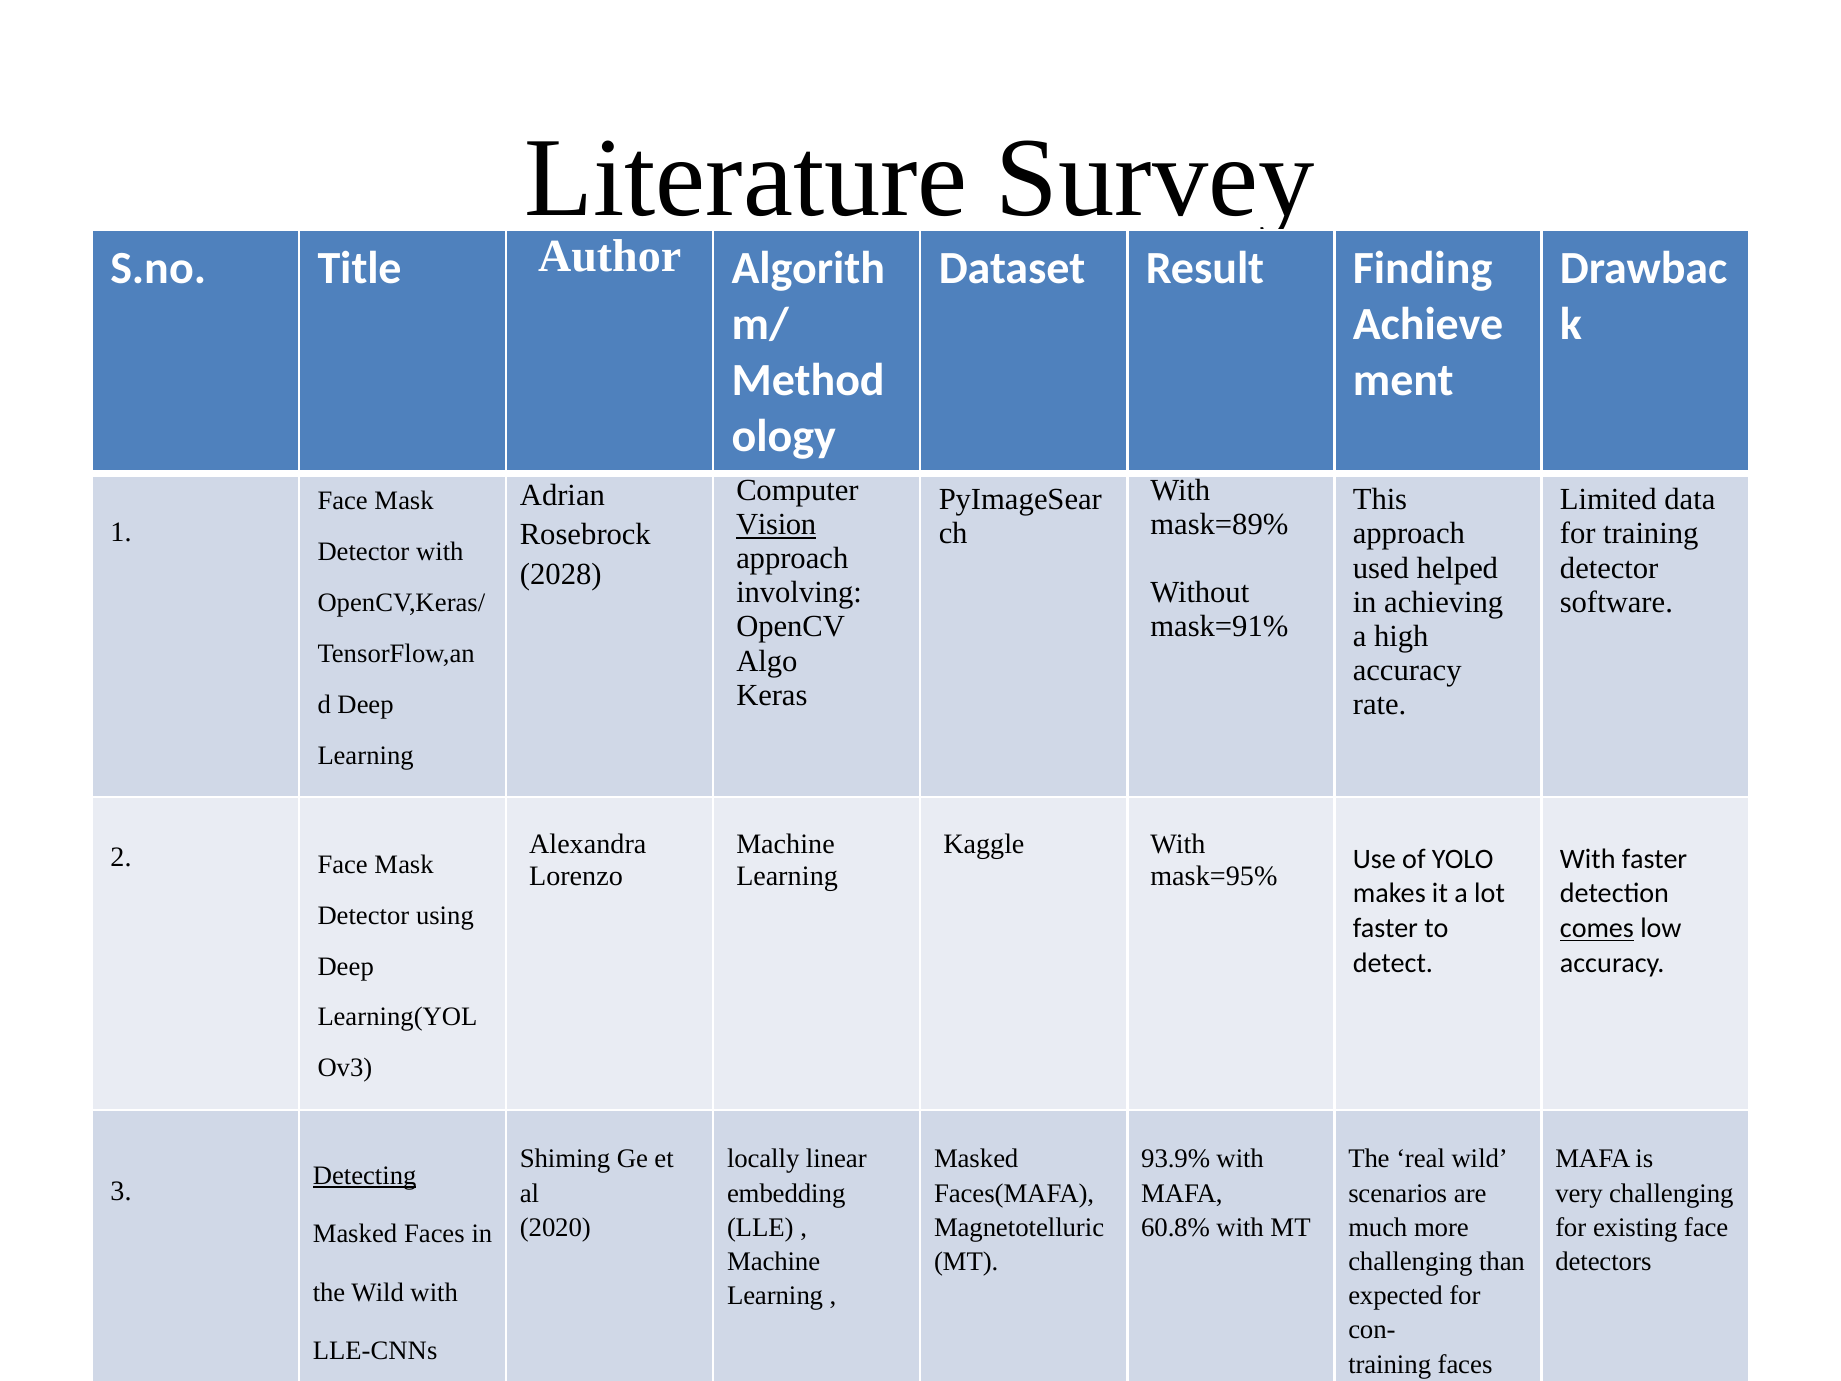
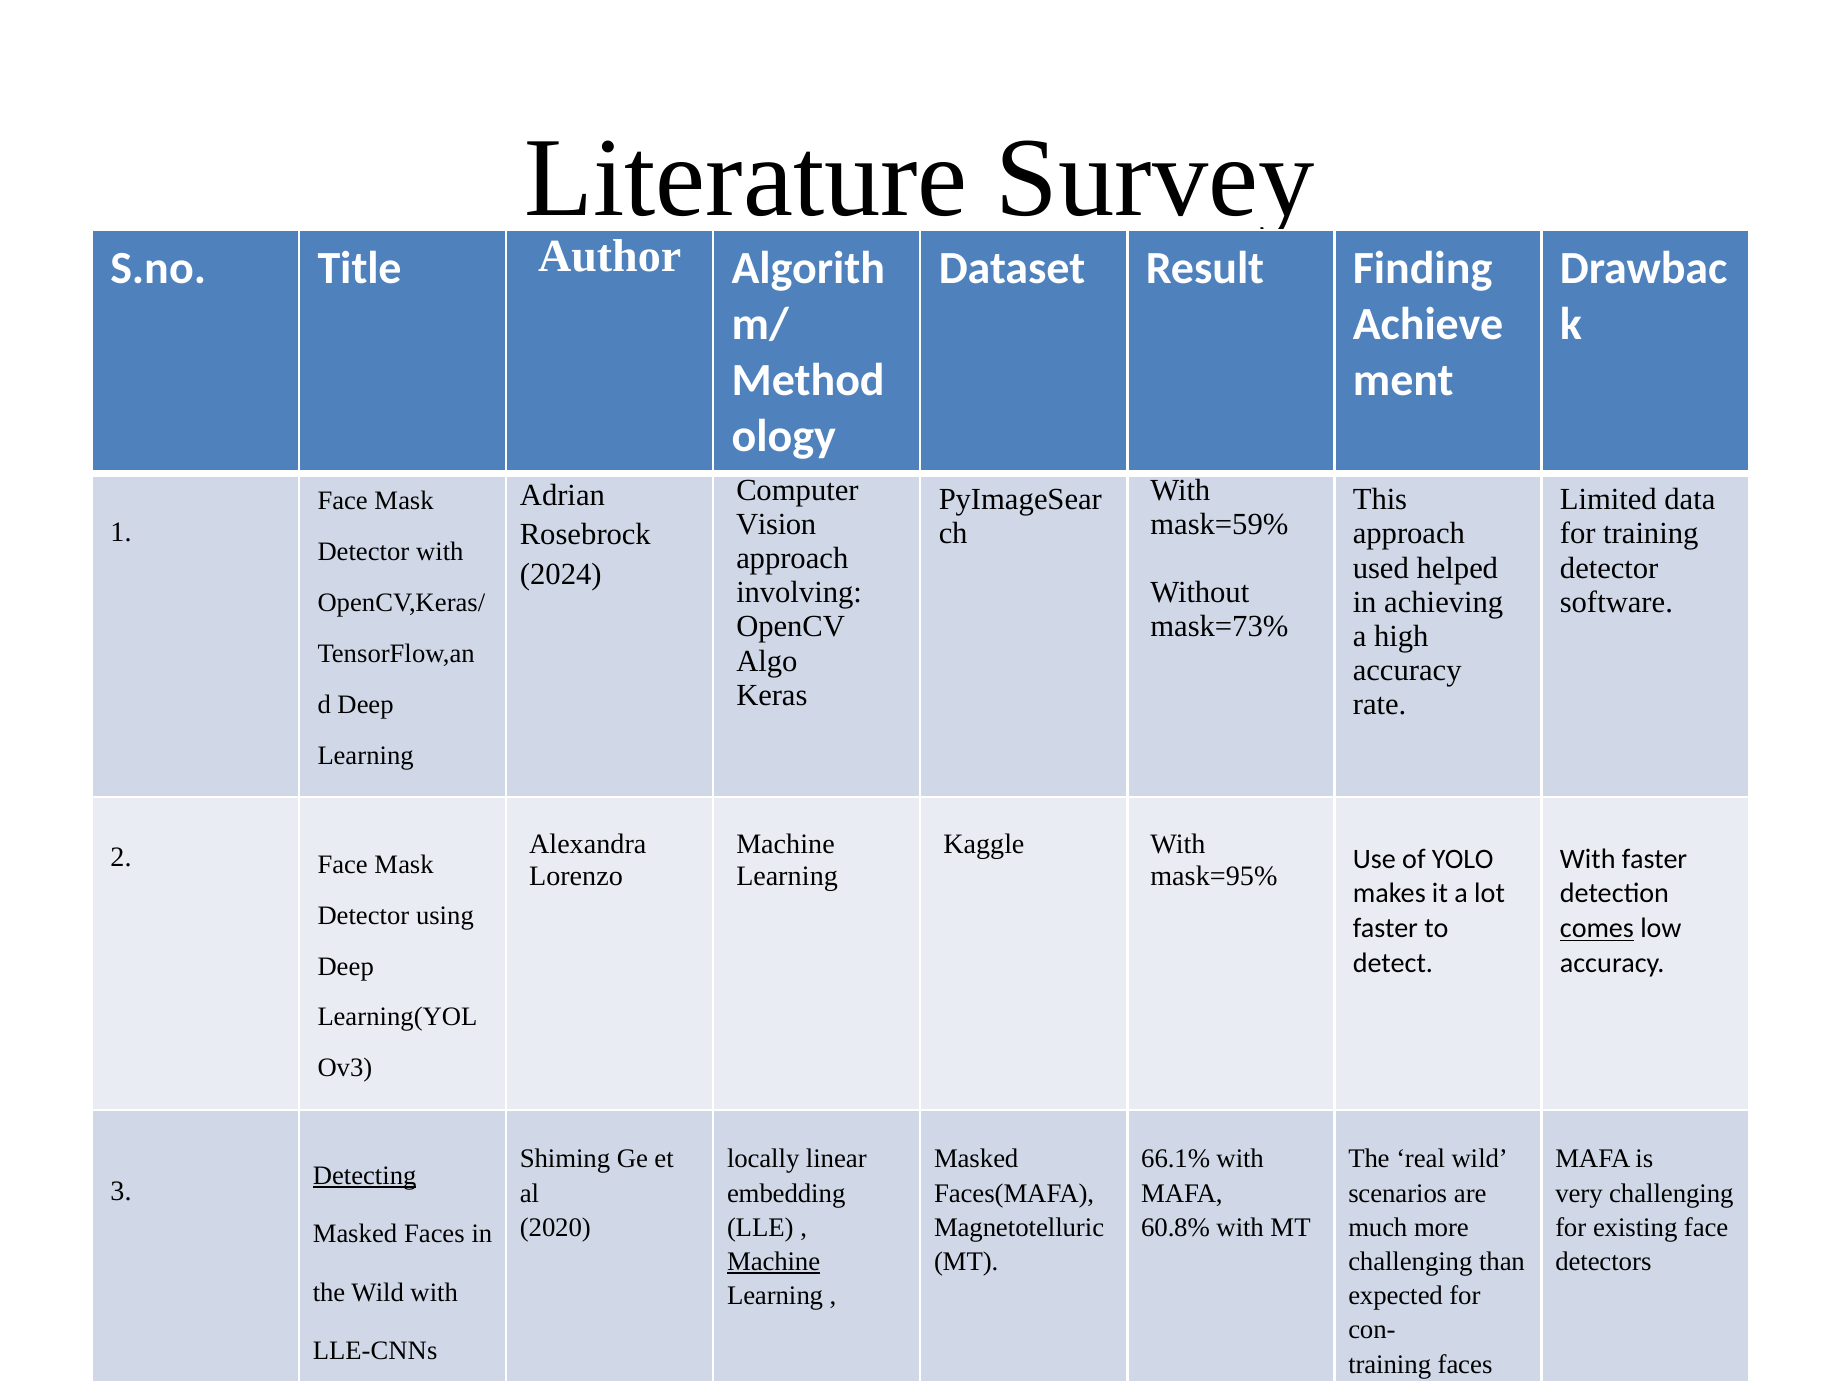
Vision underline: present -> none (776, 525)
mask=89%: mask=89% -> mask=59% (1219, 525)
2028: 2028 -> 2024 (561, 574)
mask=91%: mask=91% -> mask=73% (1219, 627)
93.9%: 93.9% -> 66.1% (1176, 1159)
Machine underline: none -> present (774, 1261)
